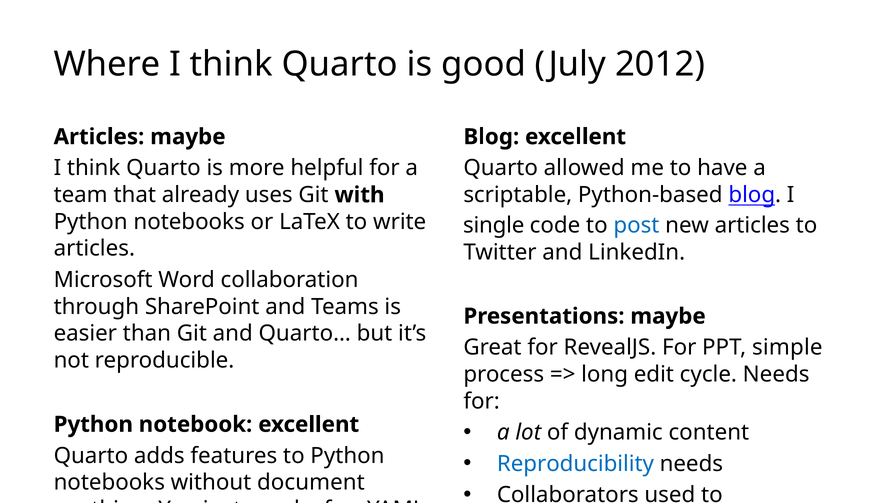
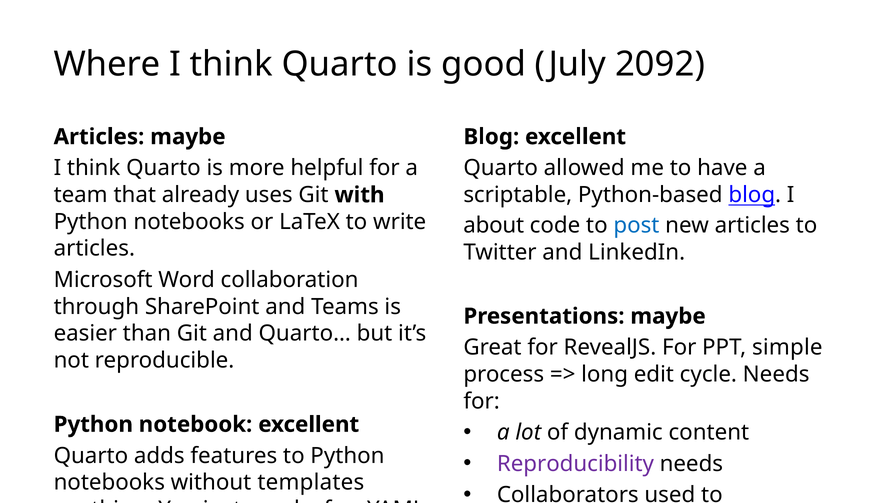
2012: 2012 -> 2092 (660, 64)
single: single -> about (494, 225)
Reproducibility colour: blue -> purple (575, 464)
document: document -> templates (311, 482)
